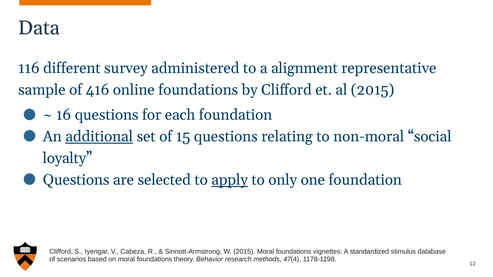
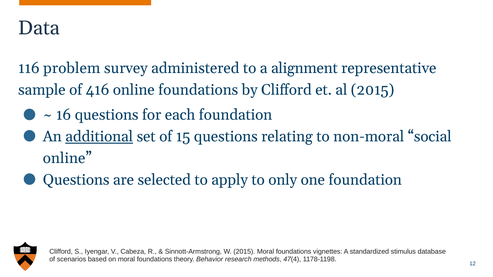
different: different -> problem (72, 68)
loyalty: loyalty -> online (67, 158)
apply underline: present -> none (230, 180)
